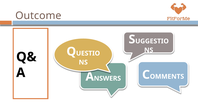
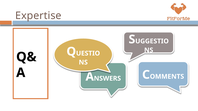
Outcome: Outcome -> Expertise (38, 16)
